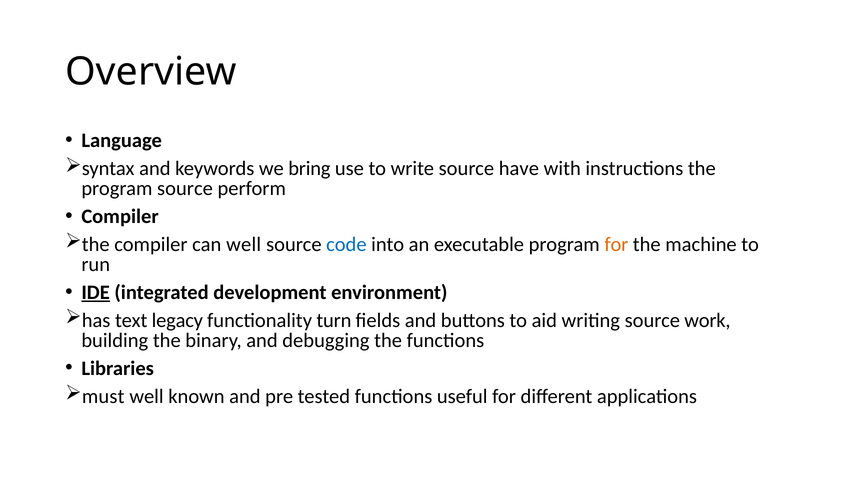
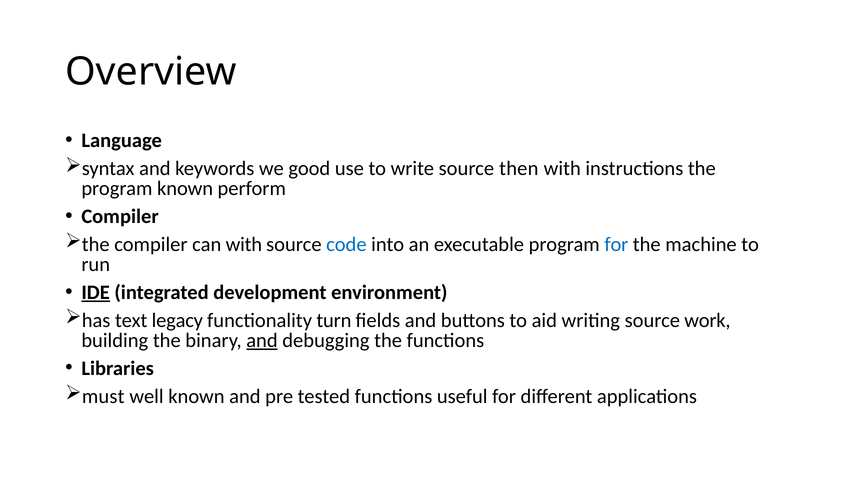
bring: bring -> good (309, 169)
have: have -> then (519, 169)
program source: source -> known (185, 189)
can well: well -> with (244, 245)
for colour: orange -> blue (616, 245)
and underline: none -> present (262, 340)
